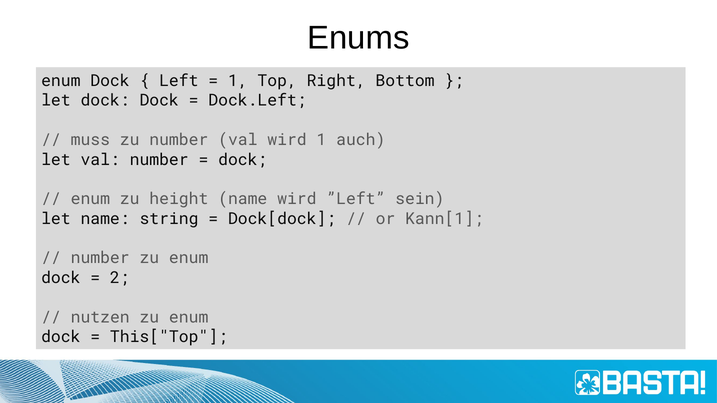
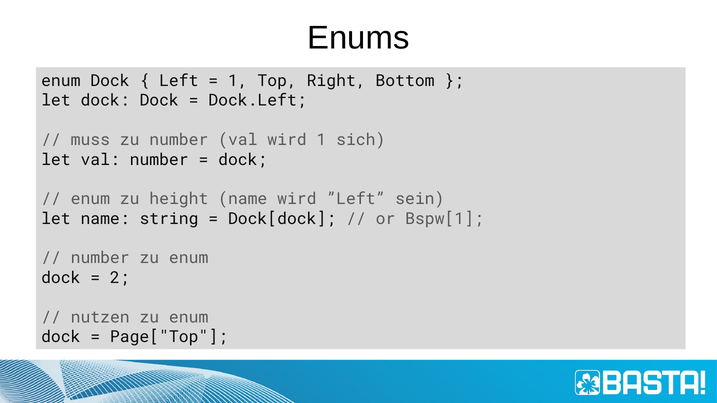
auch: auch -> sich (361, 140)
Kann[1: Kann[1 -> Bspw[1 (445, 219)
This["Top: This["Top -> Page["Top (169, 337)
